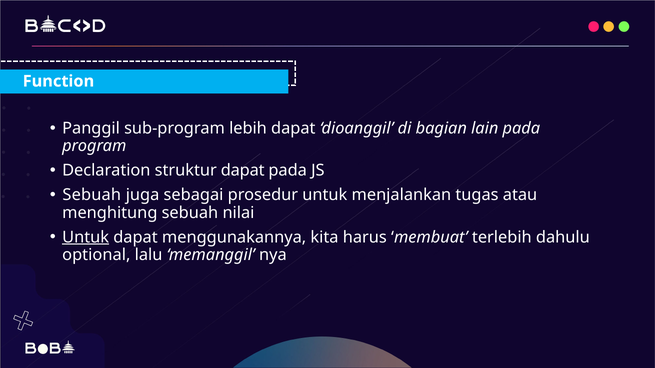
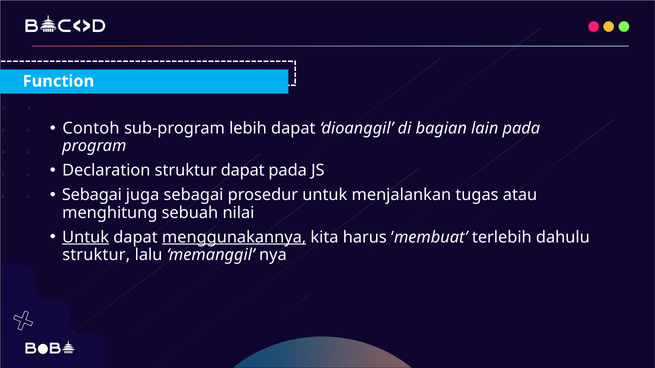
Panggil: Panggil -> Contoh (91, 129)
Sebuah: Sebuah -> Sebagai (92, 195)
menggunakannya underline: none -> present (234, 237)
optional: optional -> struktur (96, 255)
